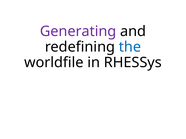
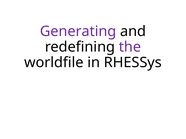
the colour: blue -> purple (130, 47)
